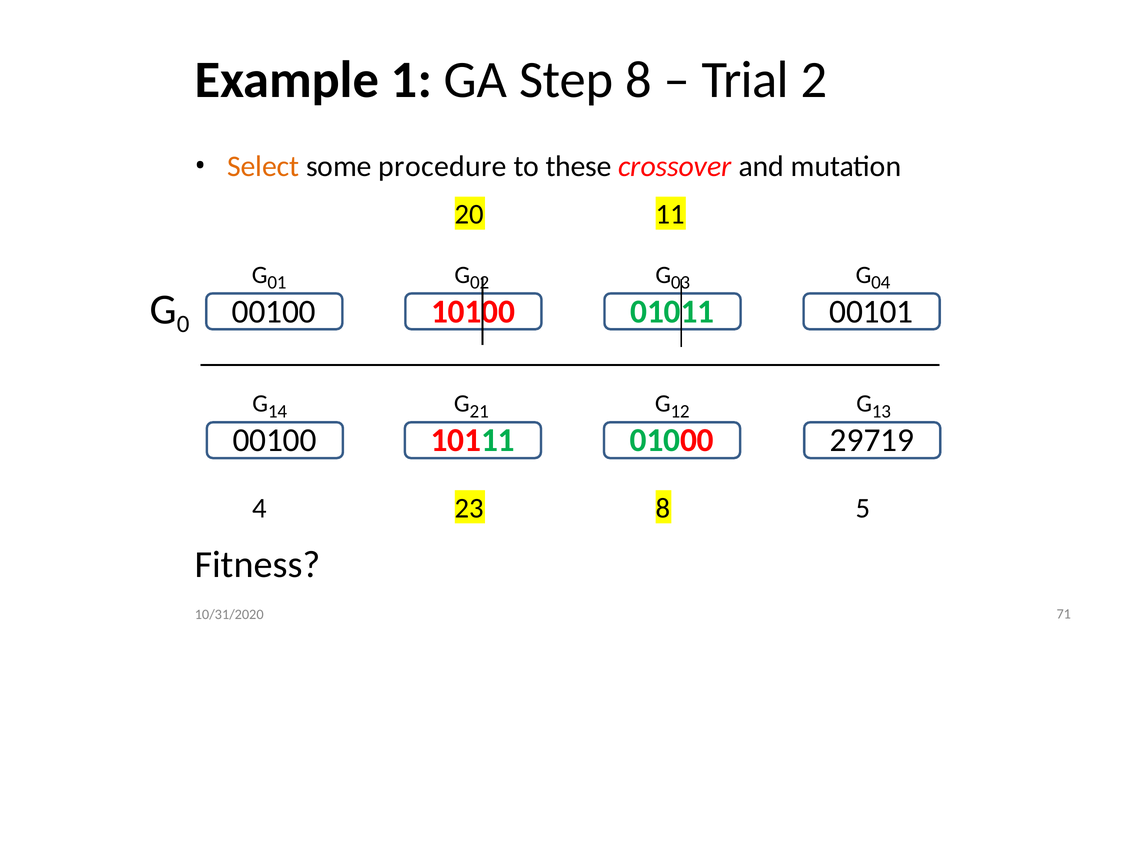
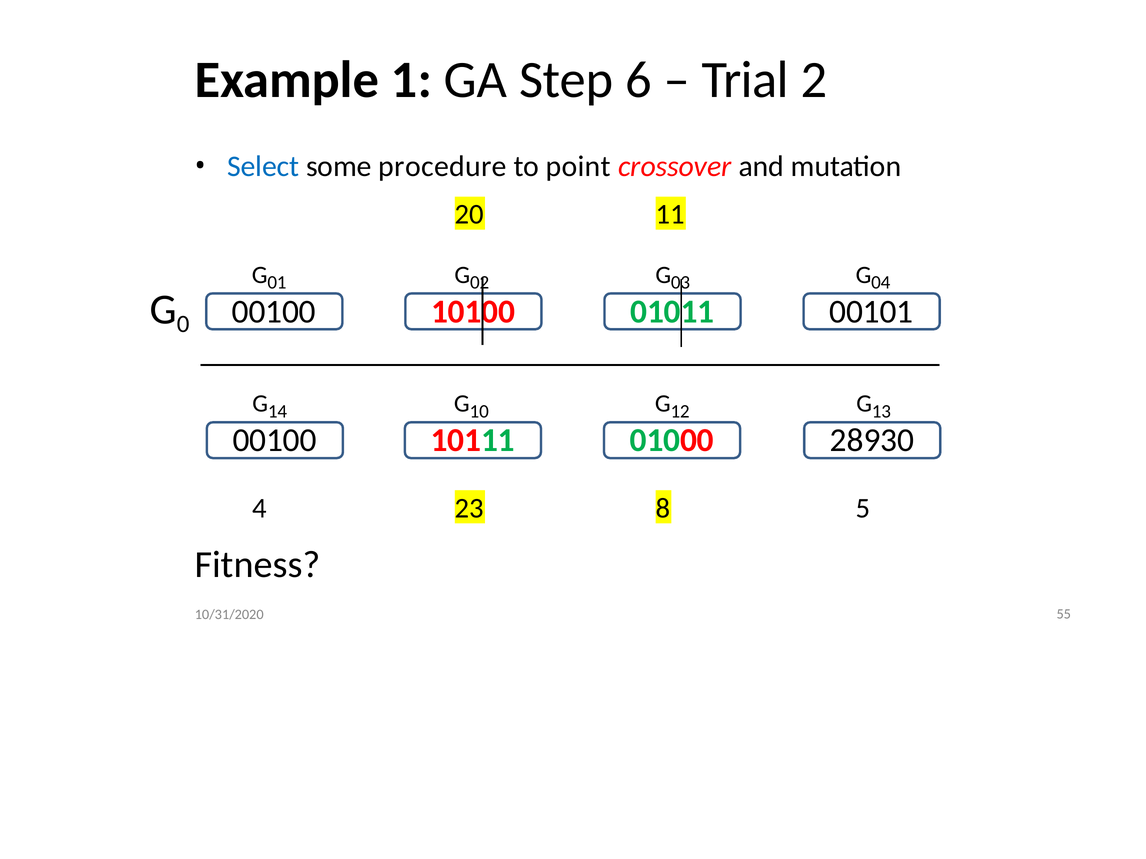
Step 8: 8 -> 6 (638, 80)
Select colour: orange -> blue (263, 166)
these: these -> point (578, 166)
21: 21 -> 10 (479, 412)
29719: 29719 -> 28930 (872, 441)
71: 71 -> 55 (1064, 615)
